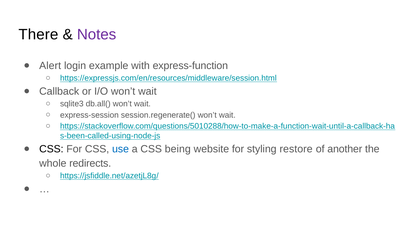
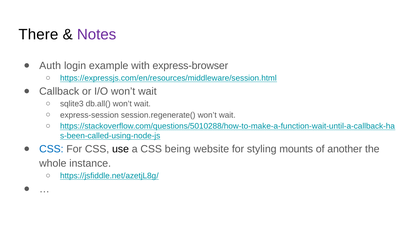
Alert: Alert -> Auth (50, 66)
express-function: express-function -> express-browser (190, 66)
CSS colour: black -> blue (51, 149)
use colour: blue -> black (121, 149)
restore: restore -> mounts (296, 149)
redirects: redirects -> instance (90, 163)
